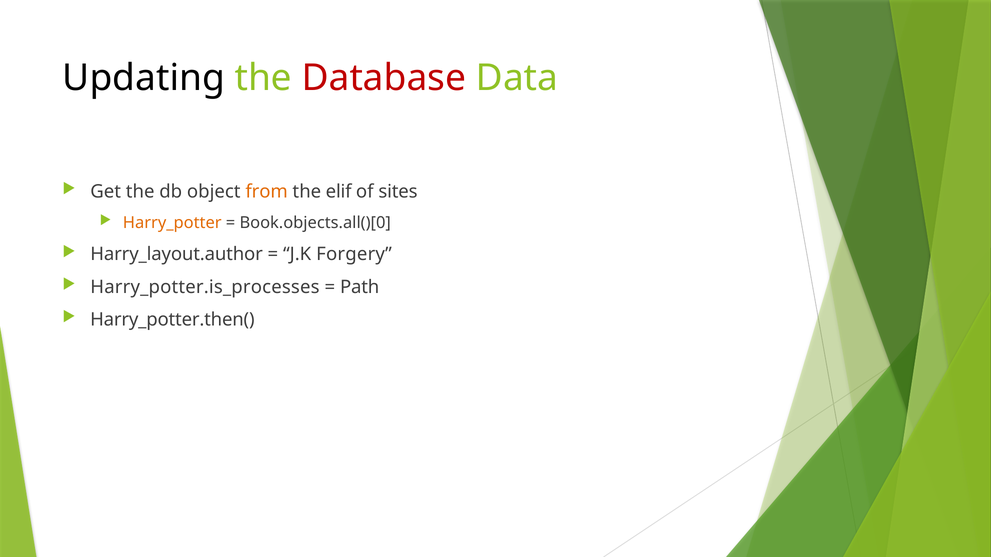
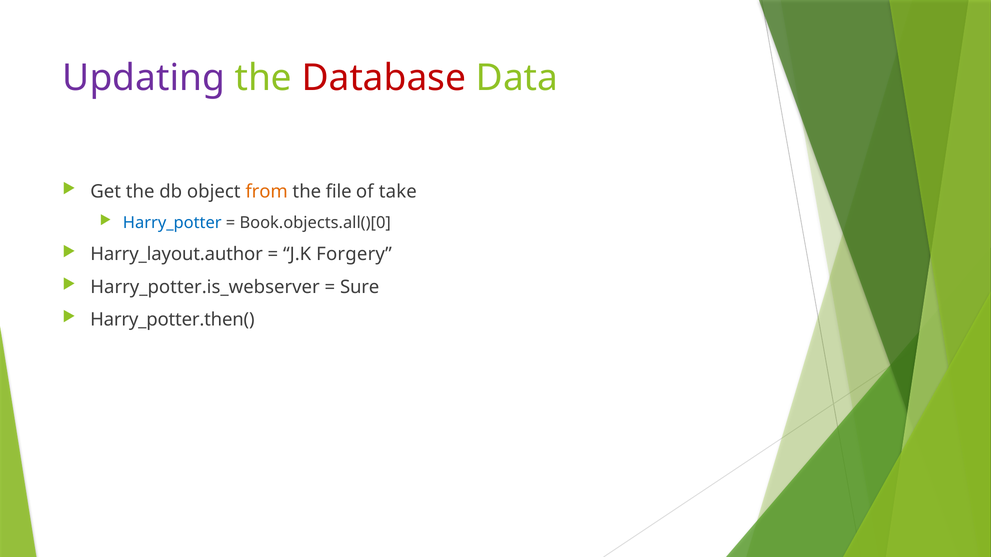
Updating colour: black -> purple (144, 78)
elif: elif -> file (339, 192)
sites: sites -> take (398, 192)
Harry_potter colour: orange -> blue (172, 223)
Harry_potter.is_processes: Harry_potter.is_processes -> Harry_potter.is_webserver (205, 287)
Path: Path -> Sure (360, 287)
